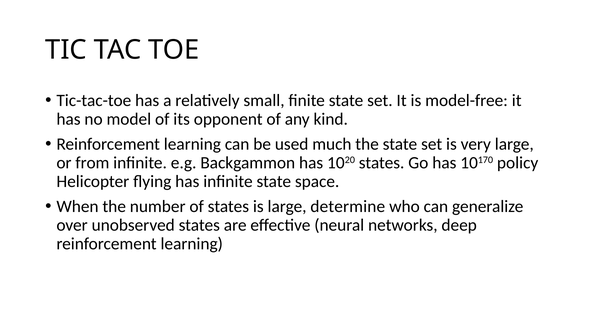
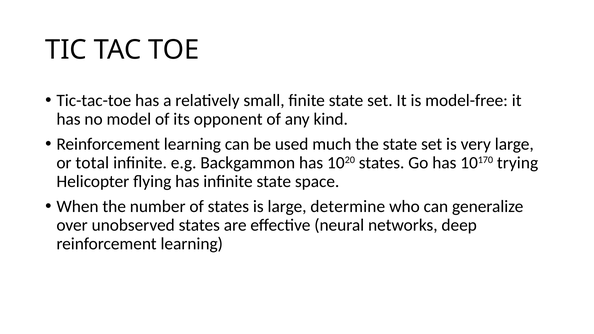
from: from -> total (92, 163)
policy: policy -> trying (518, 163)
